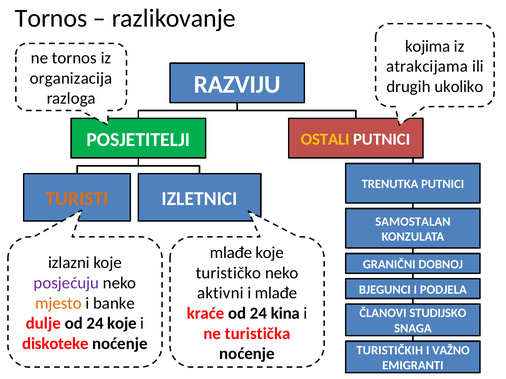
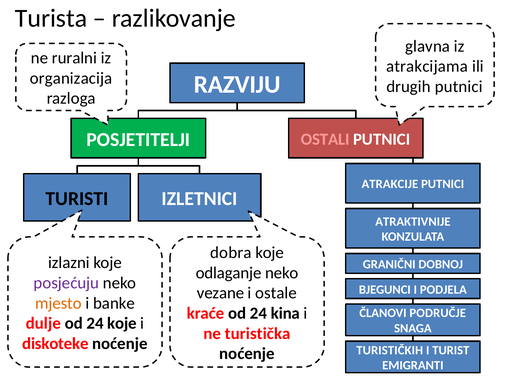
Tornos: Tornos -> Turista (51, 18)
kojima: kojima -> glavna (428, 46)
ne tornos: tornos -> ruralni (74, 58)
drugih ukoliko: ukoliko -> putnici (459, 87)
OSTALI colour: yellow -> pink (325, 140)
TRENUTKA: TRENUTKA -> ATRAKCIJE (390, 184)
TURISTI colour: orange -> black (77, 199)
SAMOSTALAN: SAMOSTALAN -> ATRAKTIVNIJE (413, 222)
mlađe: mlađe -> dobra (231, 253)
turističko: turističko -> odlaganje (229, 273)
aktivni: aktivni -> vezane (221, 293)
i mlađe: mlađe -> ostale (276, 293)
STUDIJSKO: STUDIJSKO -> PODRUČJE (438, 314)
VAŽNO: VAŽNO -> TURIST (451, 351)
